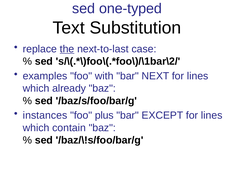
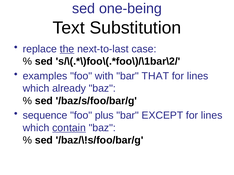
one-typed: one-typed -> one-being (130, 9)
NEXT: NEXT -> THAT (155, 76)
instances: instances -> sequence (45, 116)
contain underline: none -> present (69, 128)
